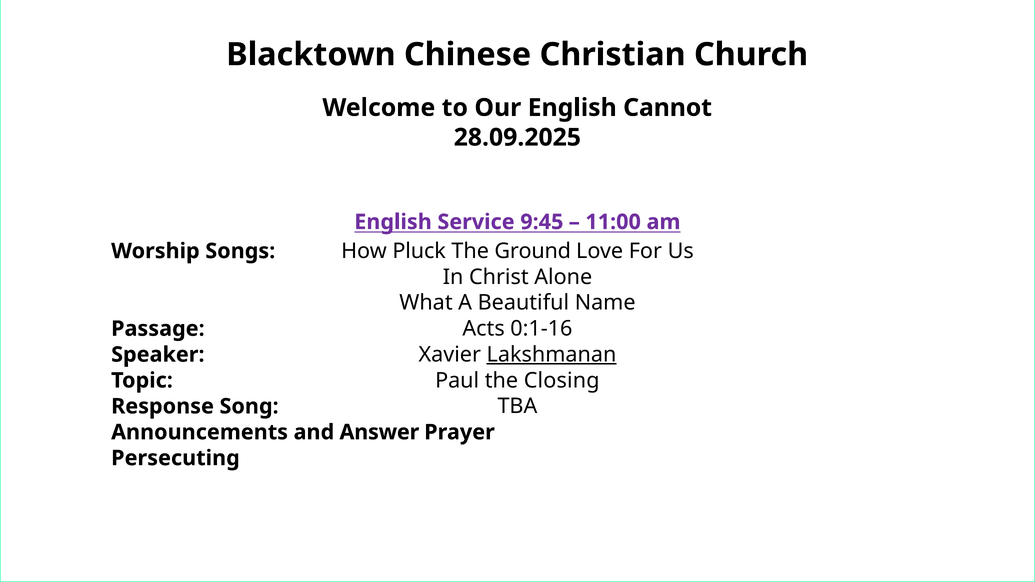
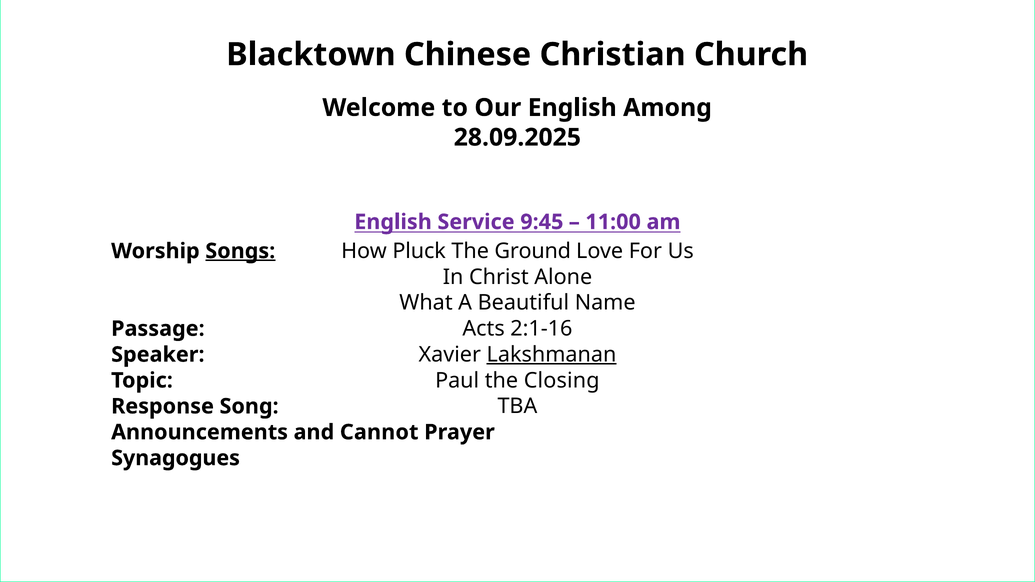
Cannot: Cannot -> Among (668, 108)
Songs underline: none -> present (240, 251)
0:1-16: 0:1-16 -> 2:1-16 (541, 329)
Answer: Answer -> Cannot (379, 432)
Persecuting: Persecuting -> Synagogues (176, 458)
